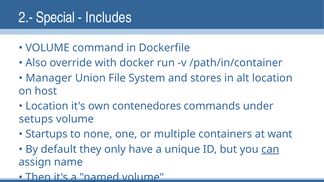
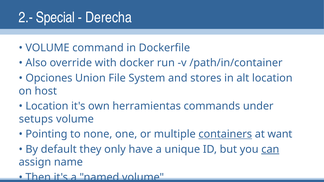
Includes: Includes -> Derecha (109, 18)
Manager: Manager -> Opciones (49, 78)
contenedores: contenedores -> herramientas (147, 106)
Startups: Startups -> Pointing (46, 134)
containers underline: none -> present (225, 134)
